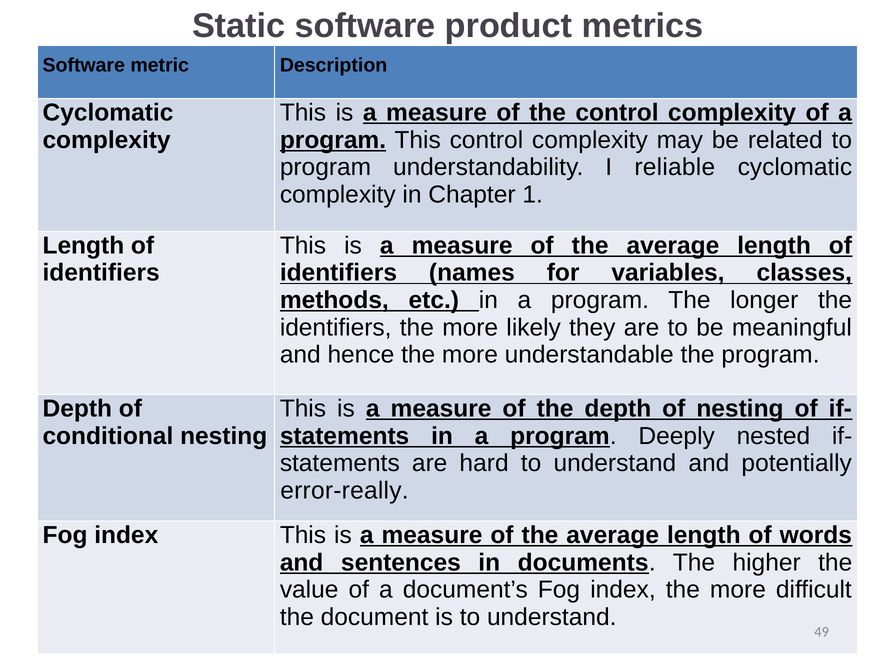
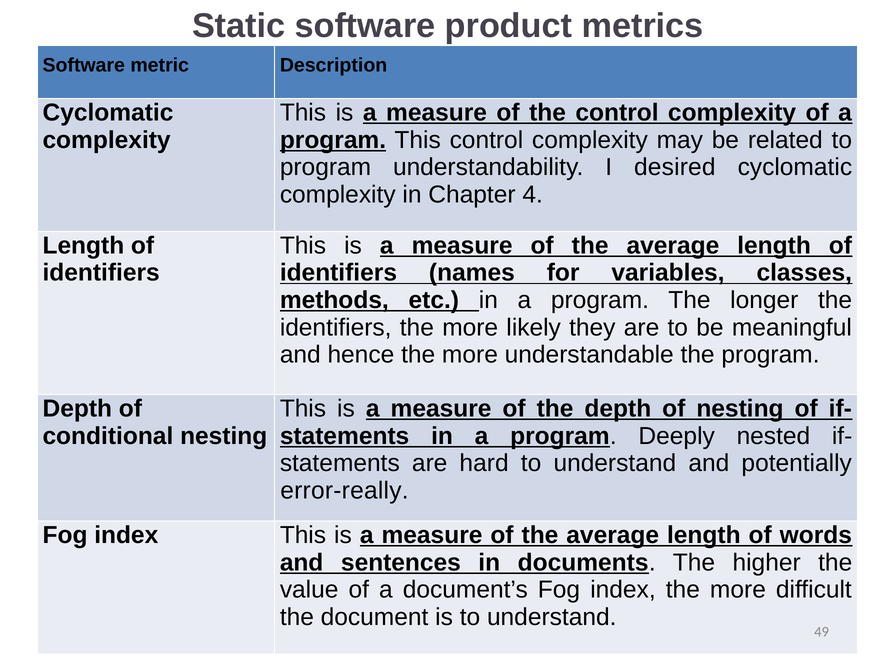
reliable: reliable -> desired (675, 167)
1: 1 -> 4 (533, 194)
